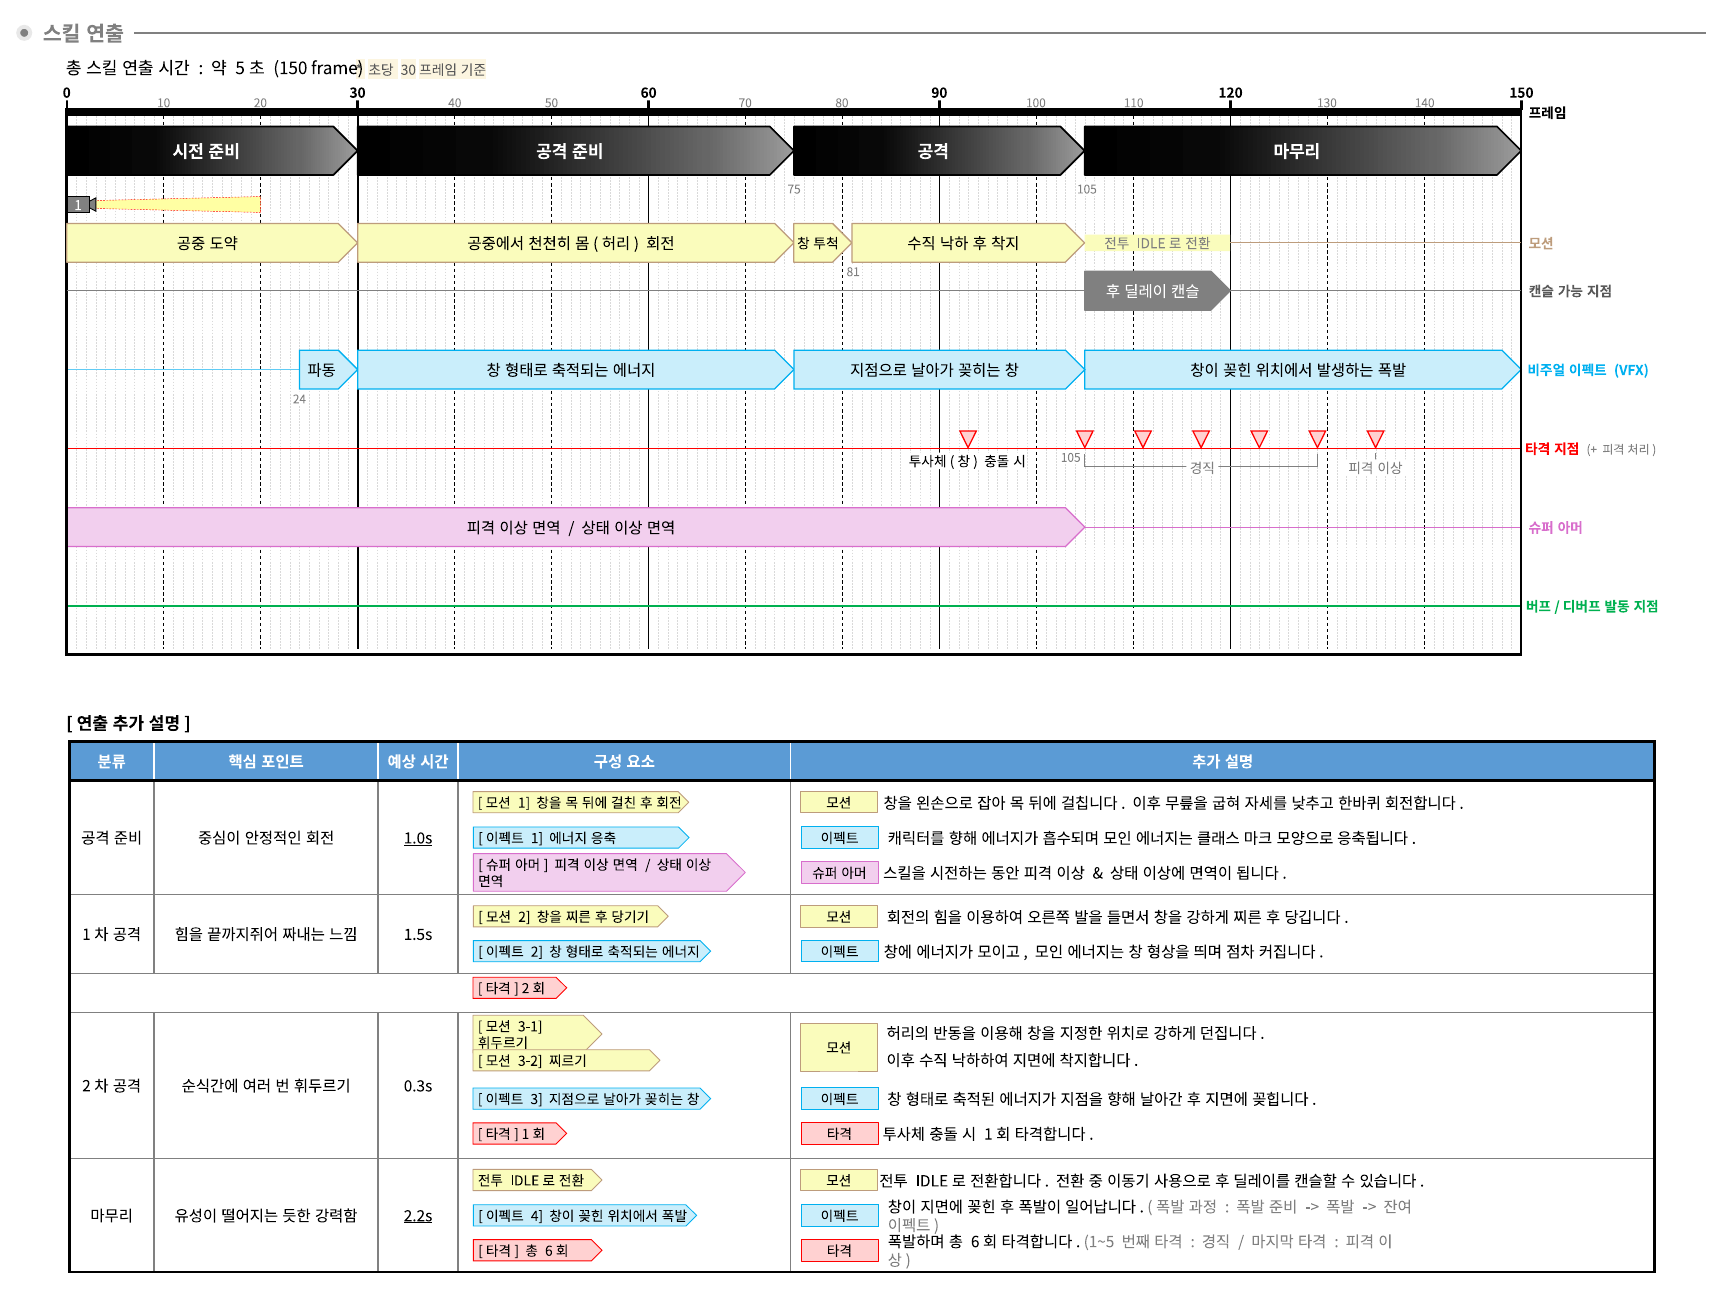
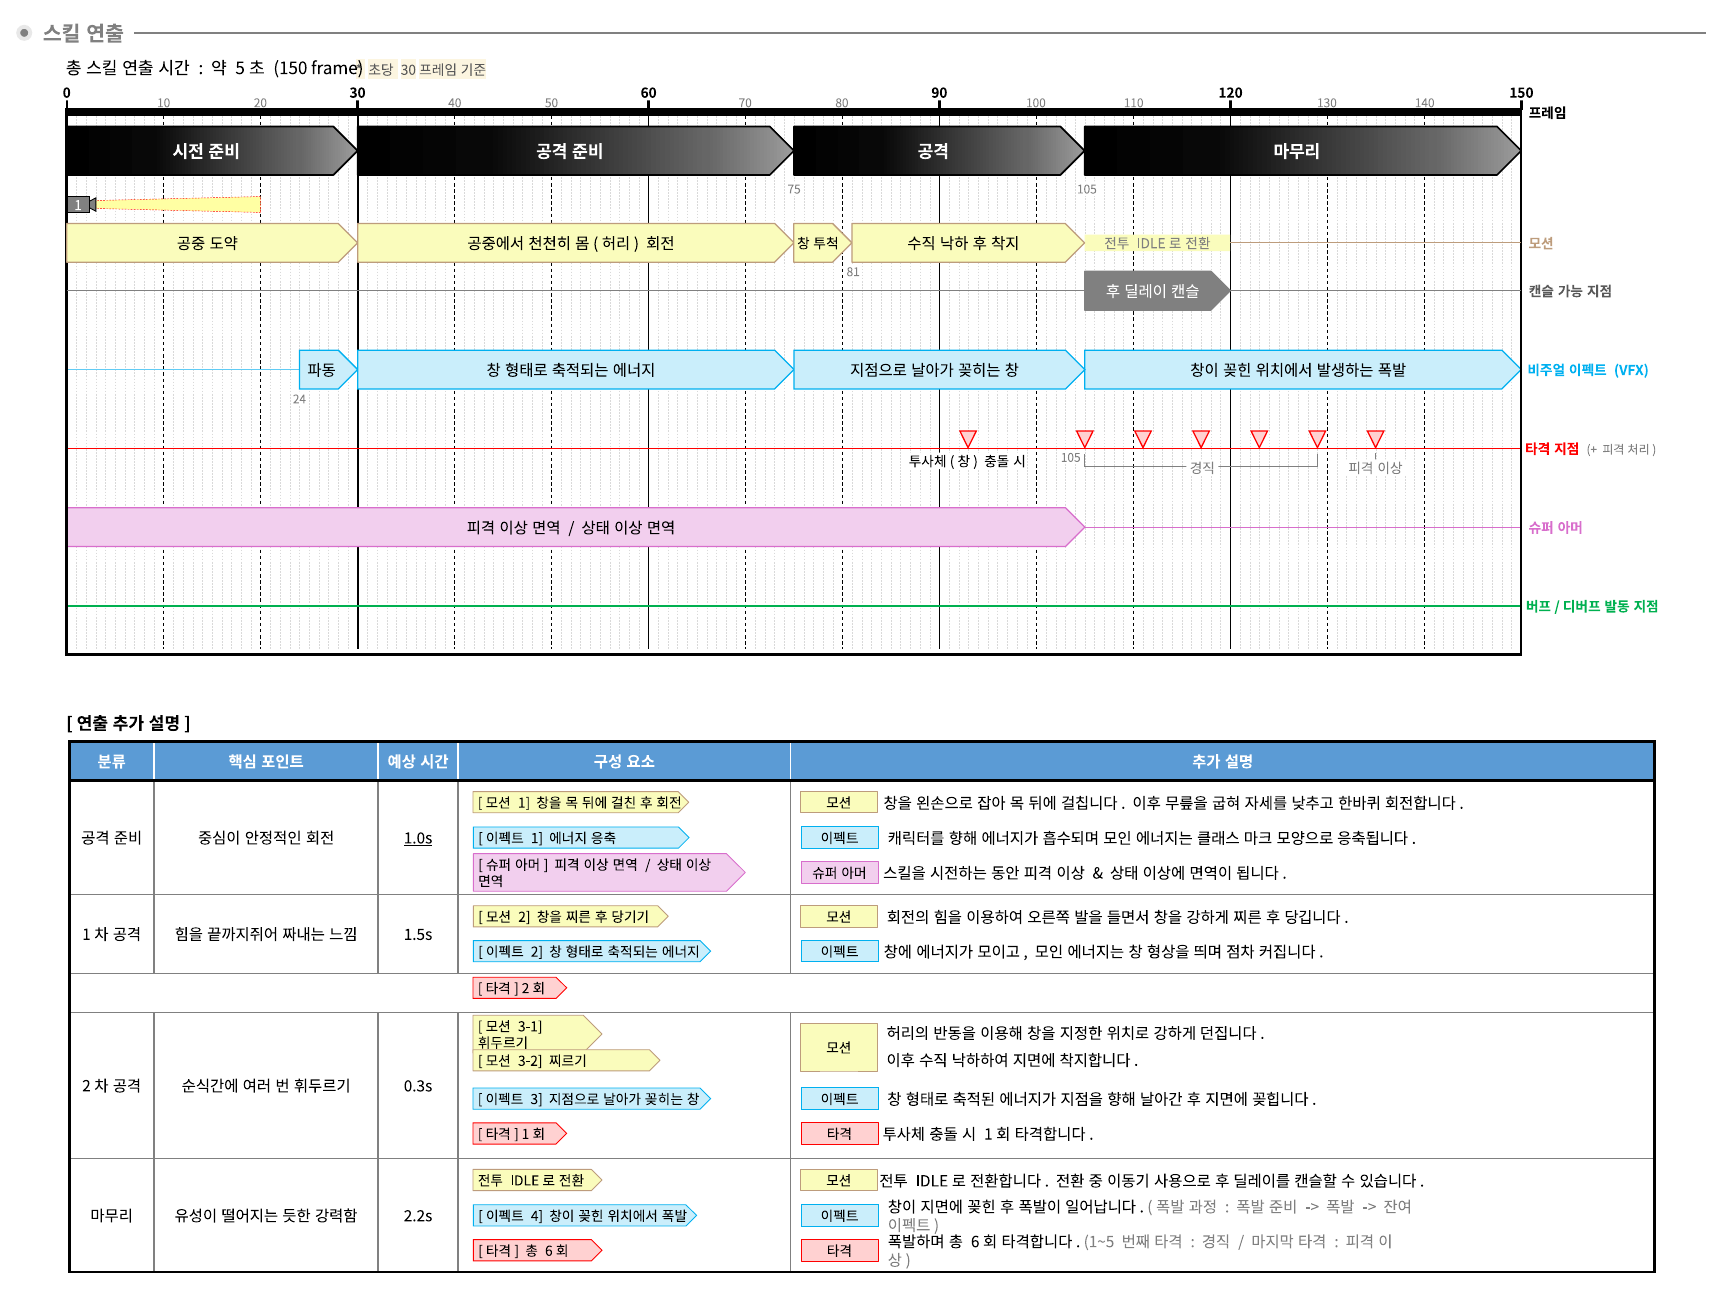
2.2s underline: present -> none (418, 1216)
